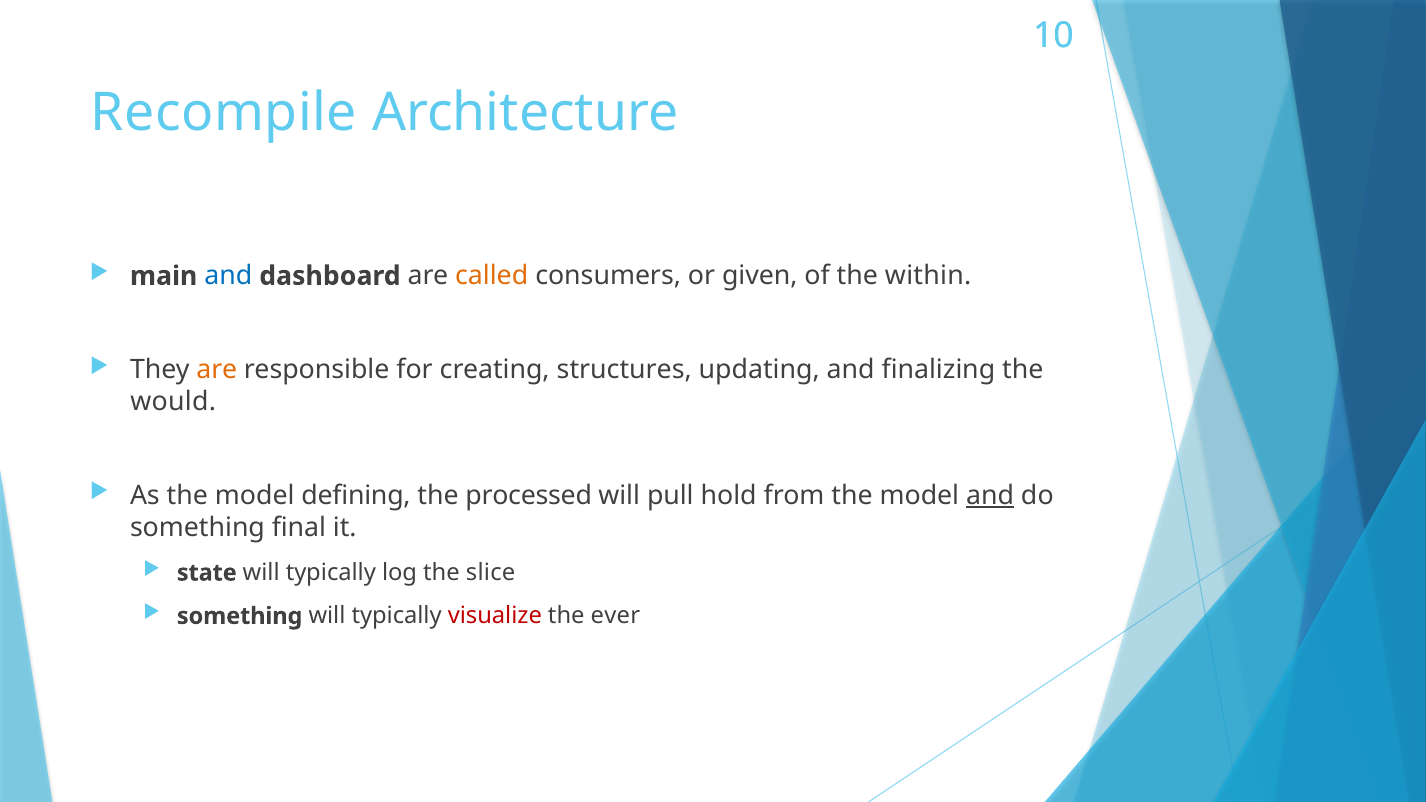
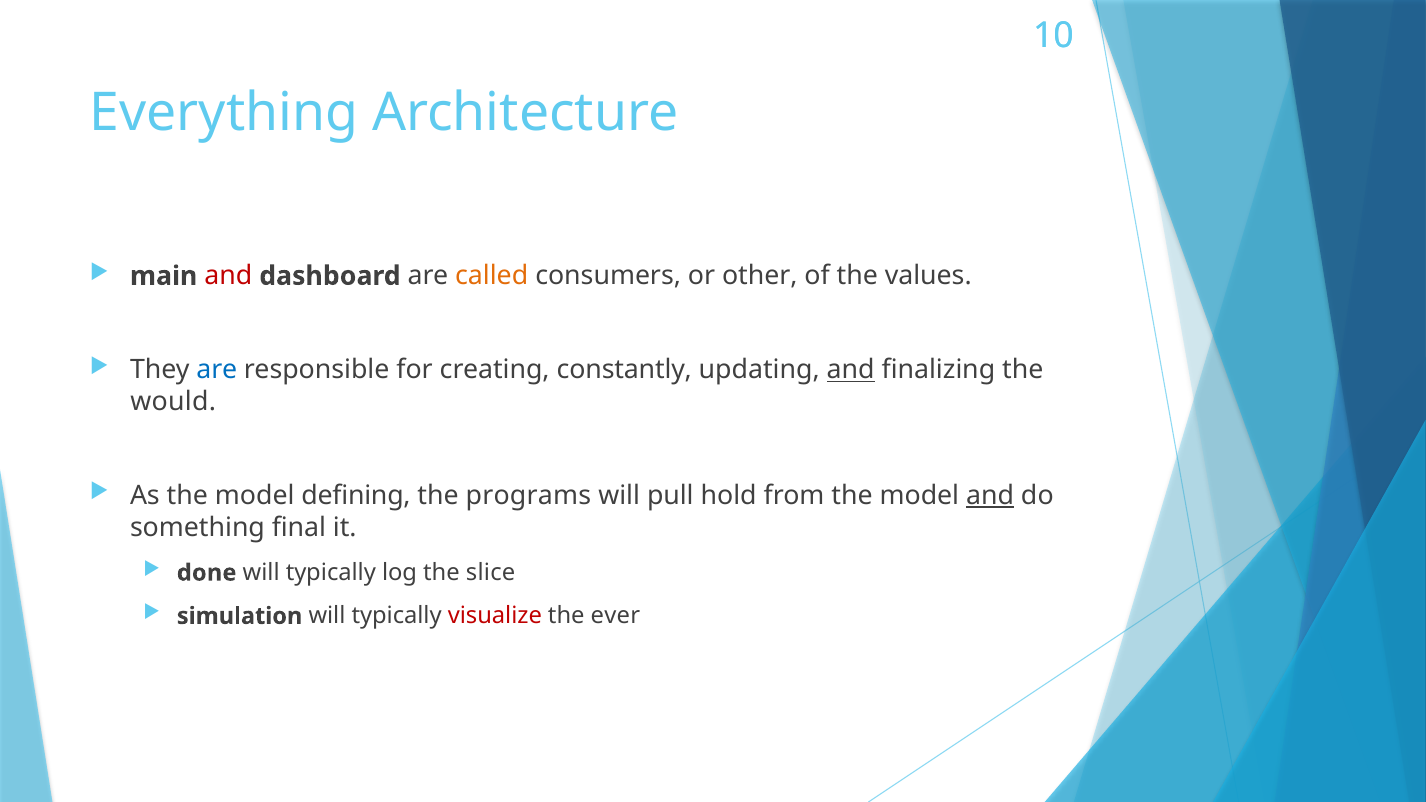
Recompile: Recompile -> Everything (224, 112)
and colour: blue -> red (228, 276)
given: given -> other (760, 276)
within: within -> values (928, 276)
are colour: orange -> blue (217, 370)
structures: structures -> constantly (624, 370)
and underline: none -> present (851, 370)
processed: processed -> programs (528, 496)
state: state -> done (207, 573)
something: something -> simulation (240, 616)
